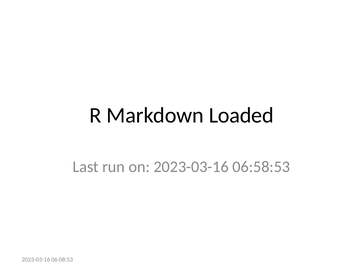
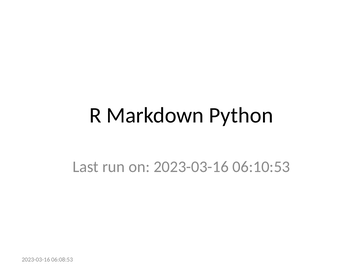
Loaded: Loaded -> Python (241, 115)
06:58:53: 06:58:53 -> 06:10:53 (261, 167)
